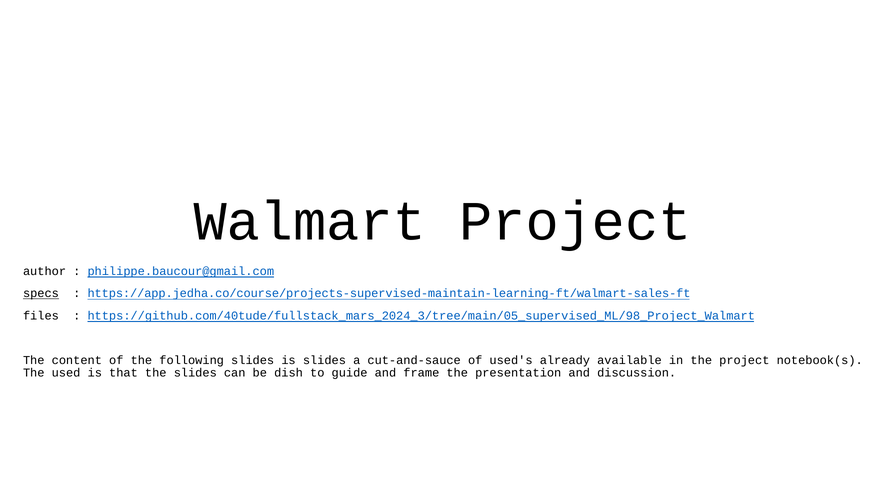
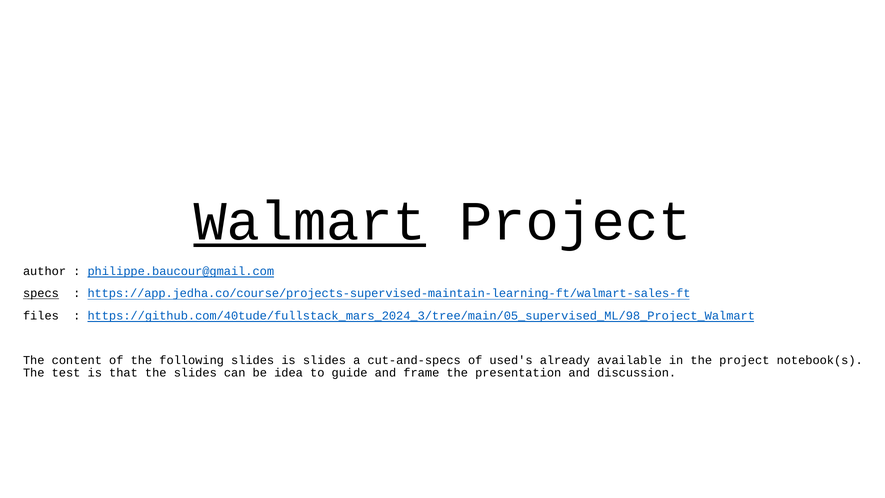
Walmart underline: none -> present (310, 221)
cut-and-sauce: cut-and-sauce -> cut-and-specs (414, 360)
used: used -> test (66, 373)
dish: dish -> idea (289, 373)
